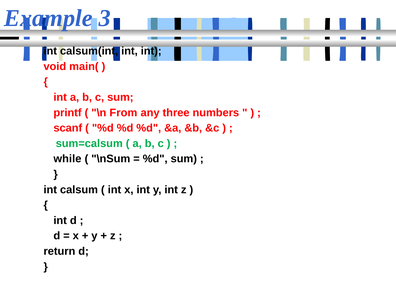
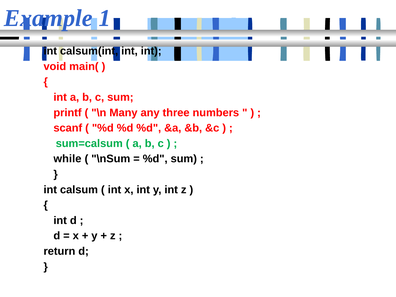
3: 3 -> 1 (105, 18)
From: From -> Many (123, 113)
